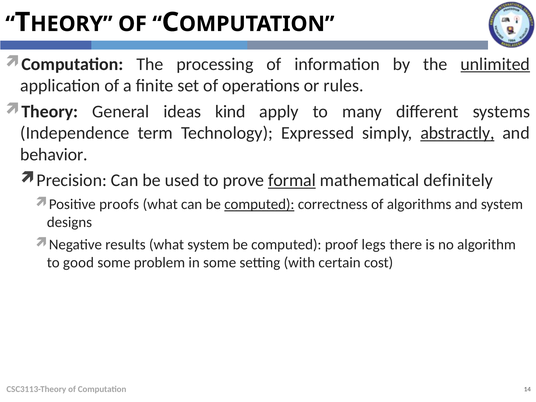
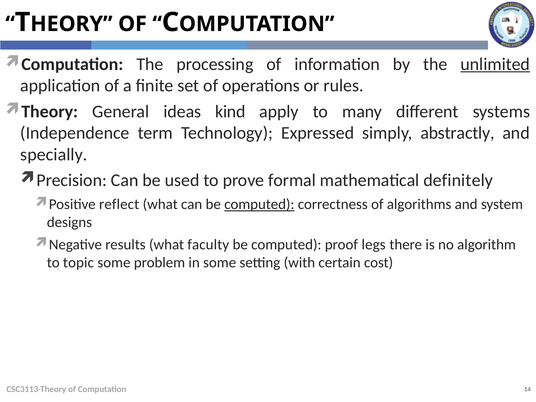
abstractly underline: present -> none (457, 133)
behavior: behavior -> specially (54, 154)
formal underline: present -> none (292, 180)
proofs: proofs -> reflect (119, 204)
what system: system -> faculty (208, 245)
good: good -> topic (78, 262)
